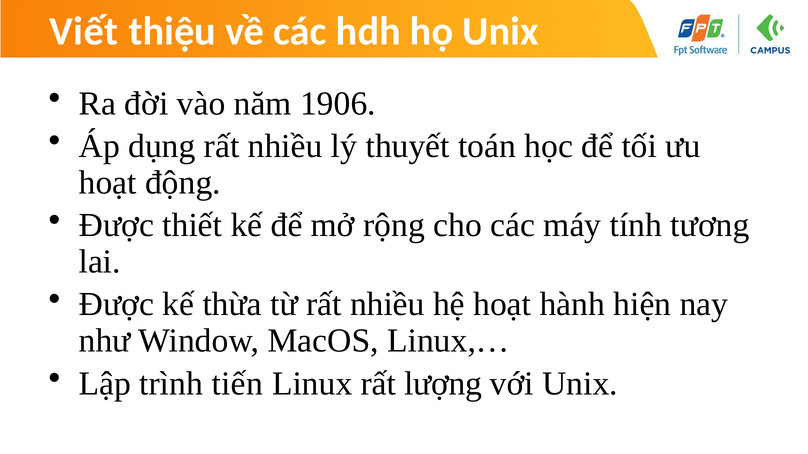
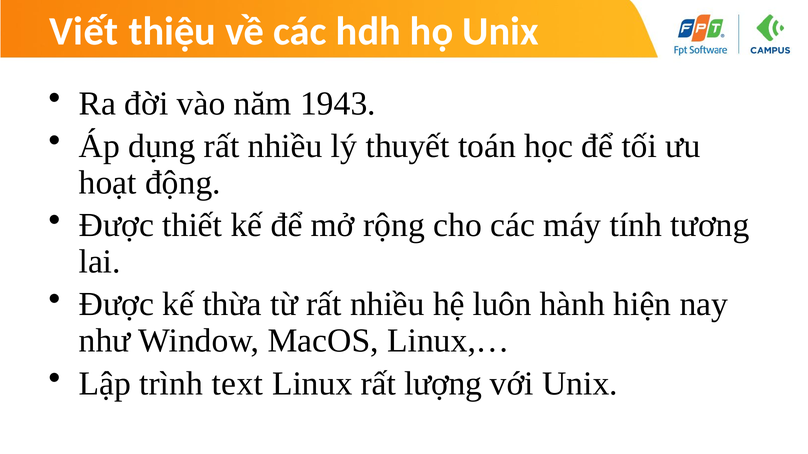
1906: 1906 -> 1943 (338, 104)
hệ hoạt: hoạt -> luôn (502, 305)
tiến: tiến -> text (237, 384)
